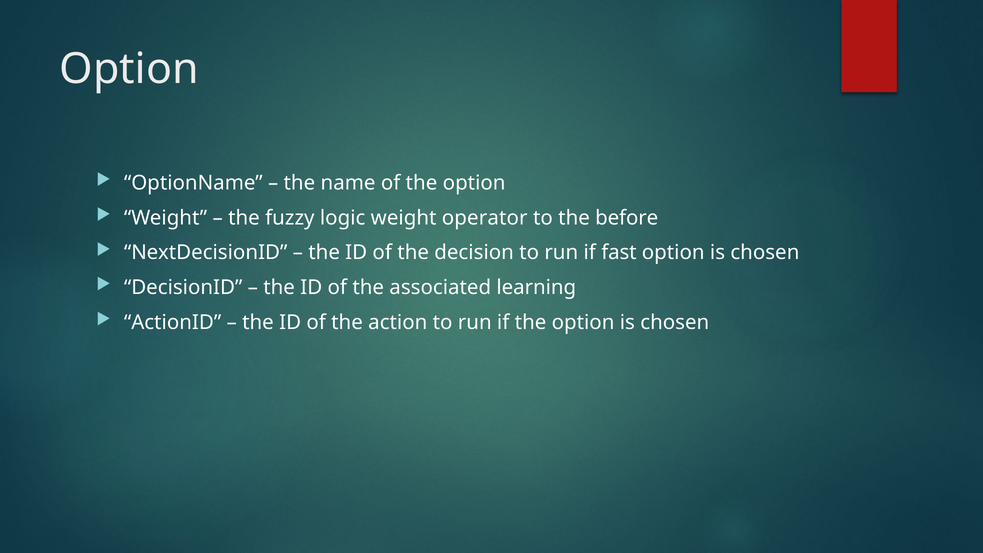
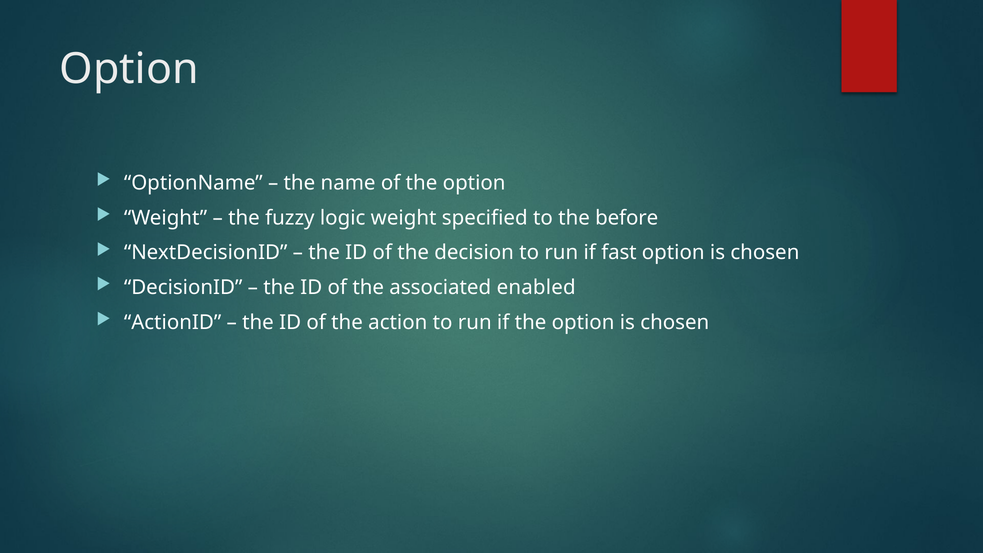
operator: operator -> specified (485, 218)
learning: learning -> enabled (536, 287)
